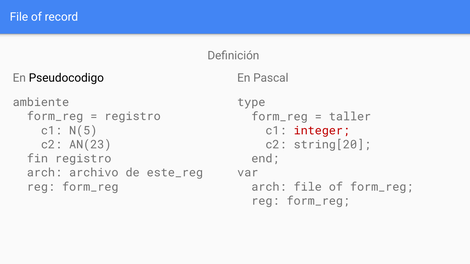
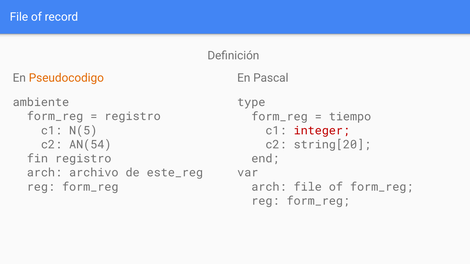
Pseudocodigo colour: black -> orange (66, 78)
taller: taller -> tiempo (350, 117)
AN(23: AN(23 -> AN(54 (90, 145)
